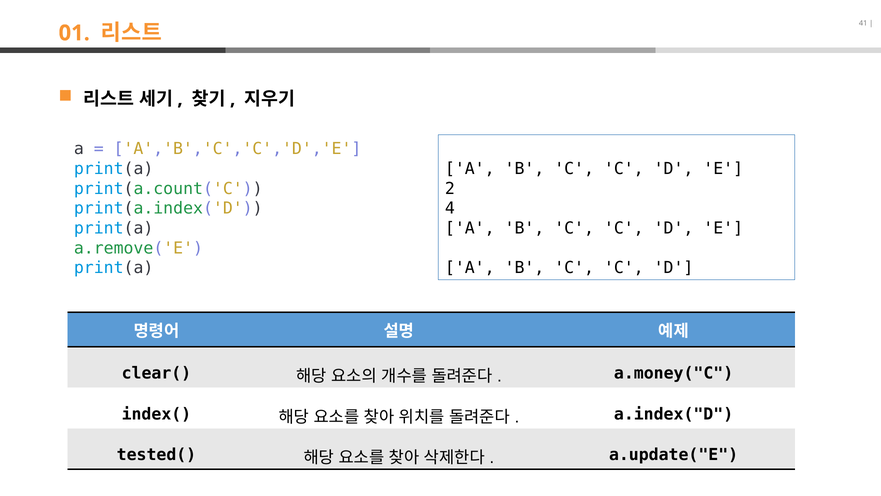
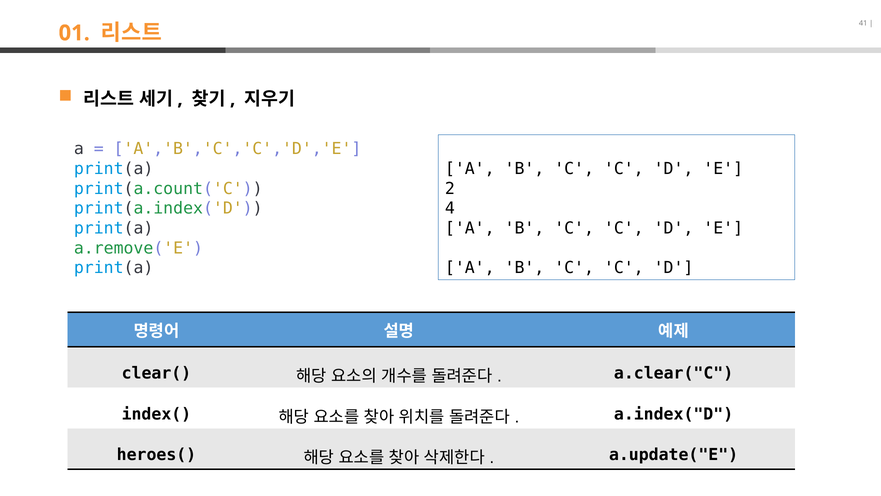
a.money("C: a.money("C -> a.clear("C (674, 373)
tested(: tested( -> heroes( (156, 455)
